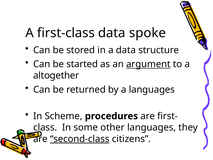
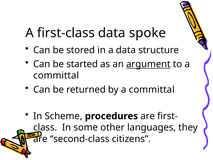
altogether: altogether -> committal (56, 75)
by a languages: languages -> committal (152, 89)
second-class underline: present -> none (80, 139)
